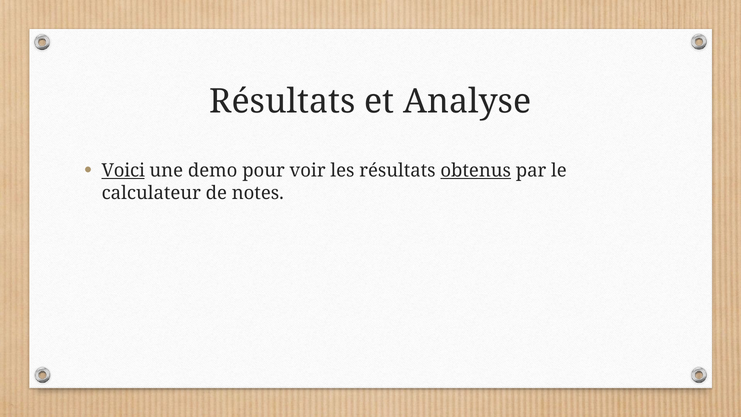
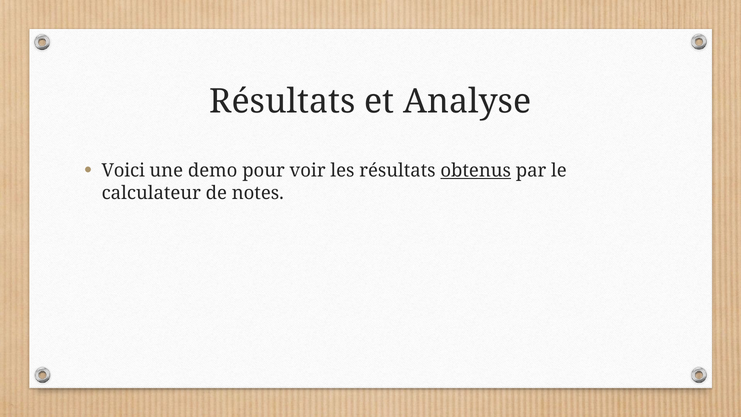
Voici underline: present -> none (123, 171)
